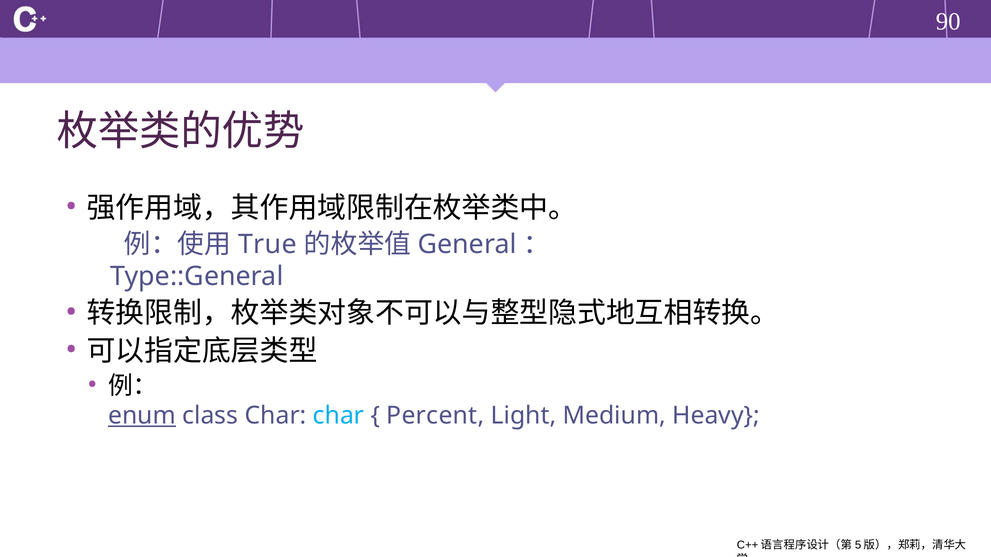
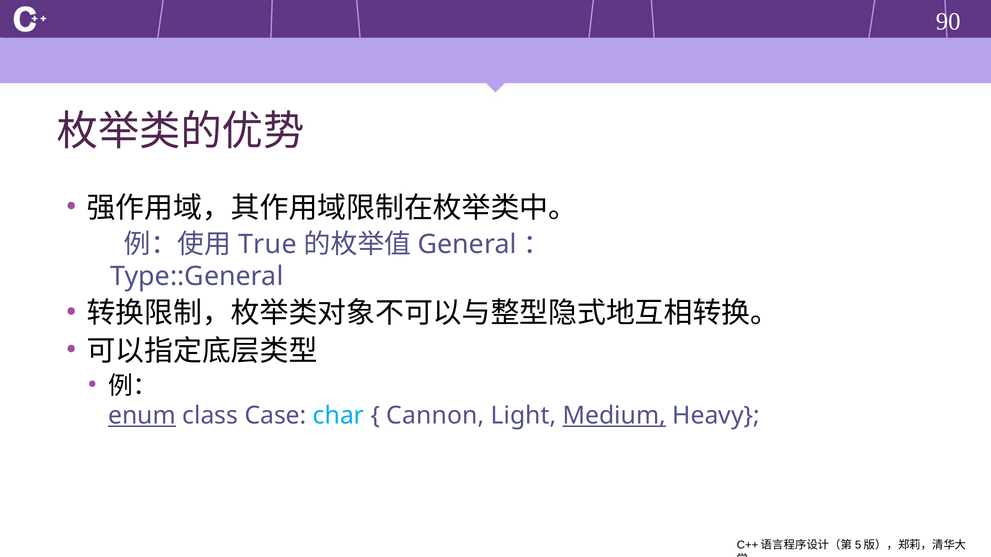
class Char: Char -> Case (276, 416)
Percent: Percent -> Cannon (435, 416)
Medium underline: none -> present (614, 416)
